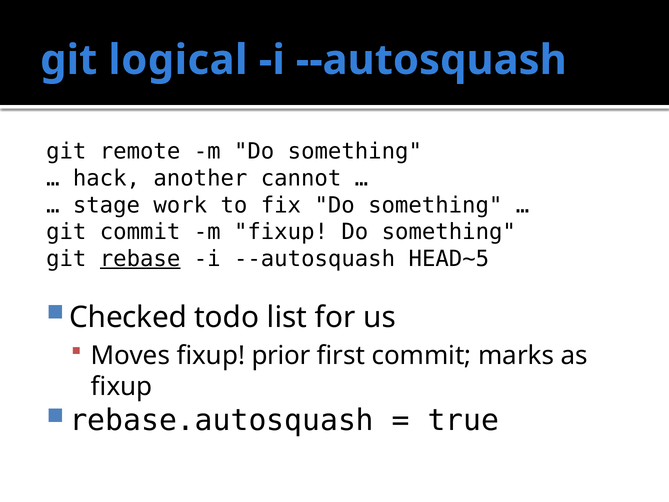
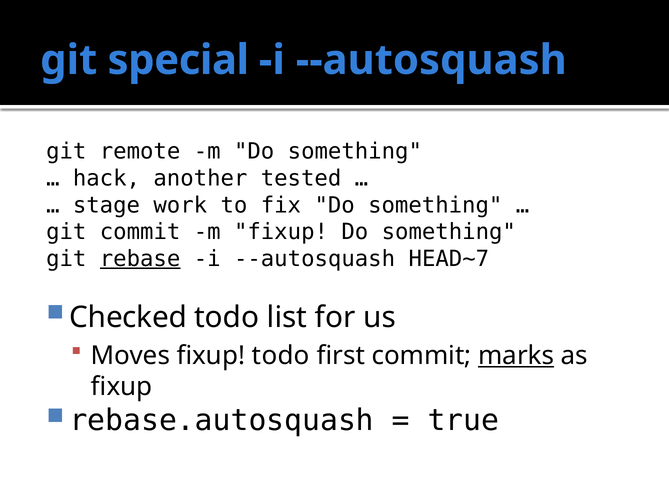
logical: logical -> special (178, 60)
cannot: cannot -> tested (301, 178)
HEAD~5: HEAD~5 -> HEAD~7 (449, 259)
fixup prior: prior -> todo (281, 355)
marks underline: none -> present (516, 355)
